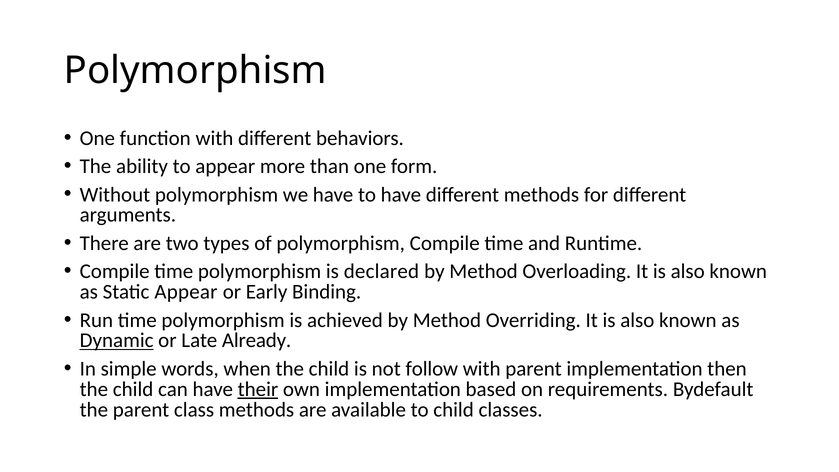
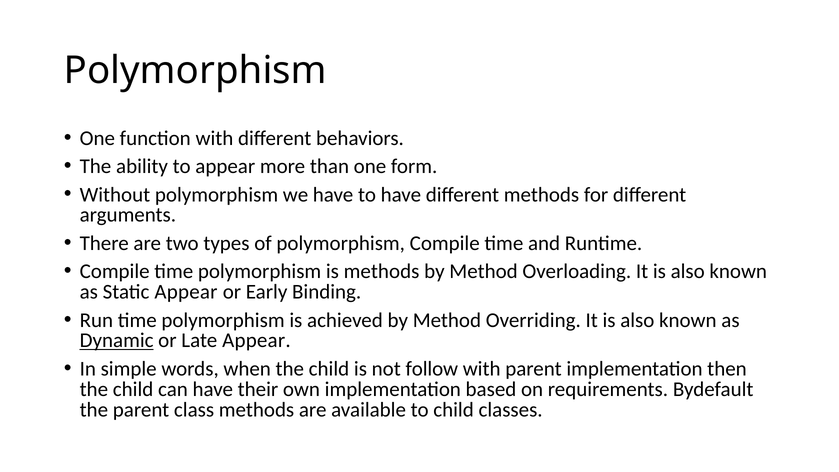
is declared: declared -> methods (382, 272)
Late Already: Already -> Appear (256, 341)
their underline: present -> none (258, 389)
